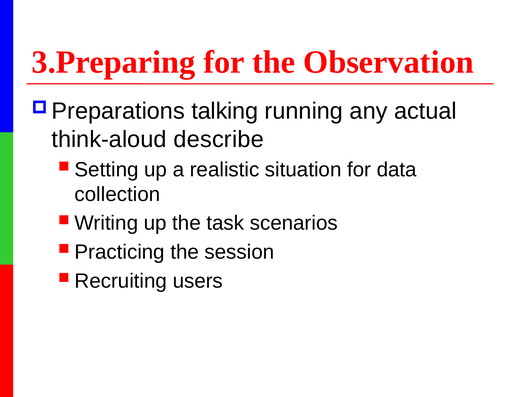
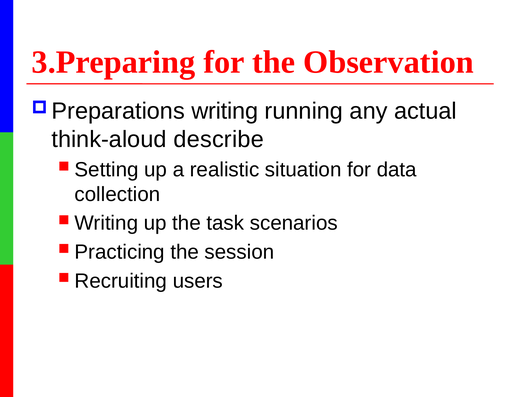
talking: talking -> writing (225, 111)
